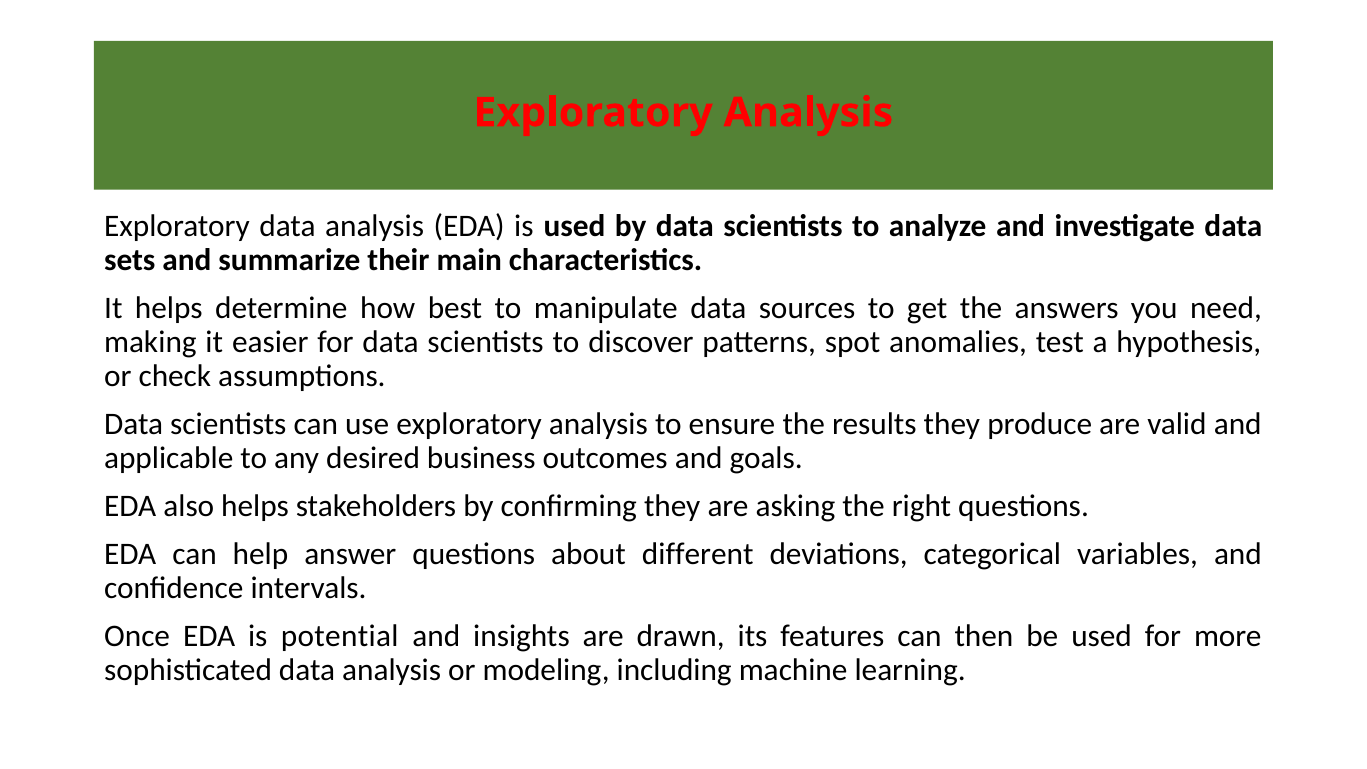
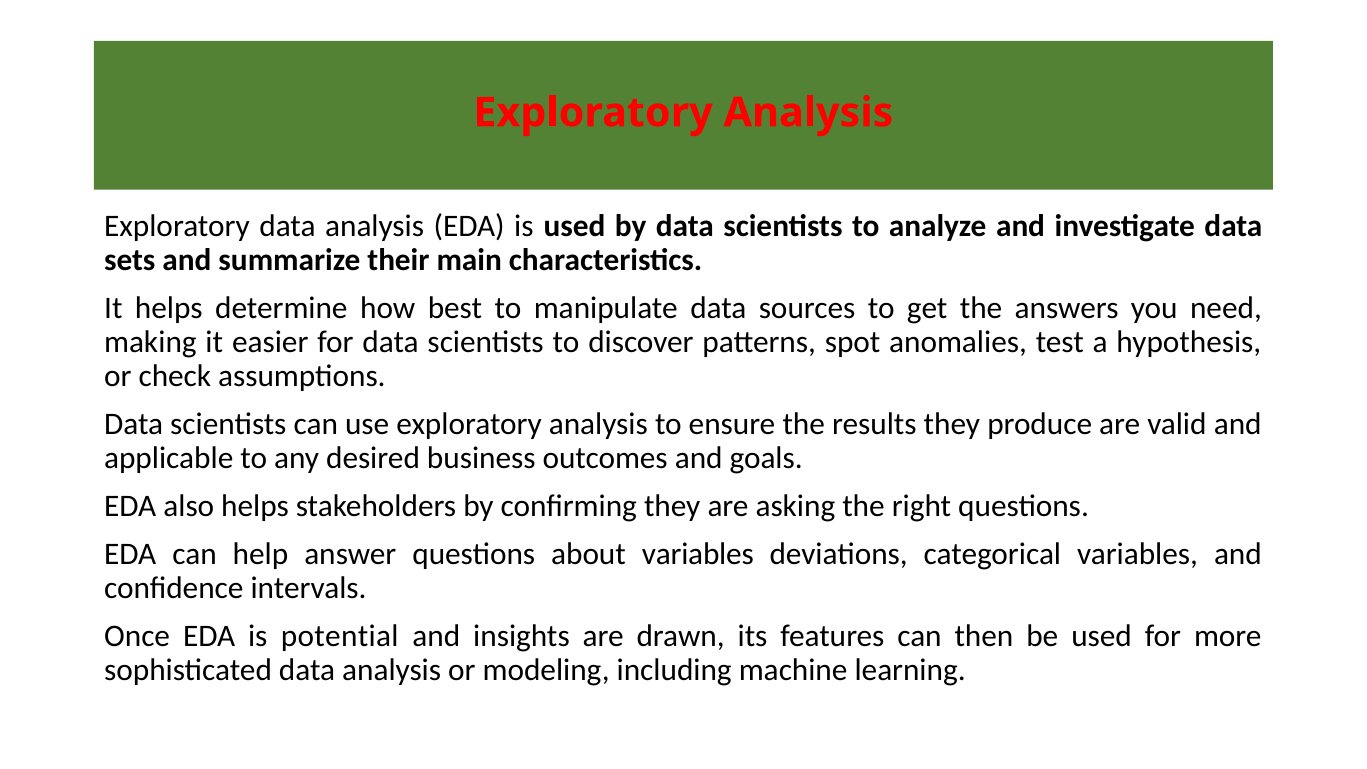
about different: different -> variables (698, 554)
